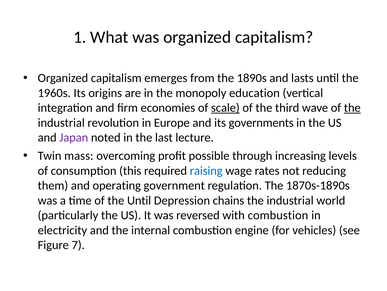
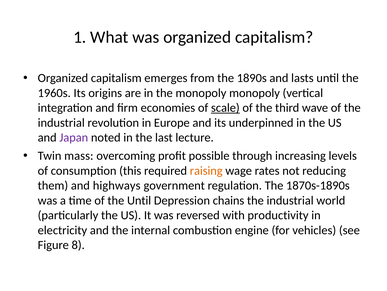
monopoly education: education -> monopoly (255, 93)
the underline: present -> none (352, 108)
governments: governments -> underpinned (261, 122)
raising colour: blue -> orange (206, 170)
operating: operating -> highways (117, 185)
with combustion: combustion -> productivity (278, 215)
7: 7 -> 8 (78, 244)
